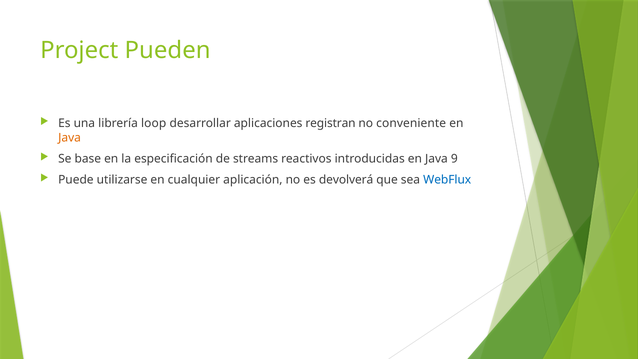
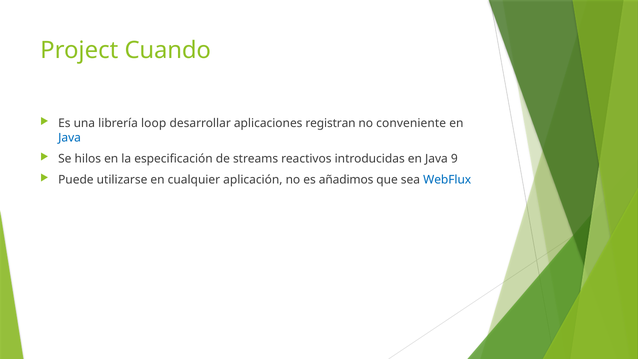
Pueden: Pueden -> Cuando (168, 50)
Java colour: orange -> blue (70, 138)
base: base -> hilos (88, 159)
devolverá: devolverá -> añadimos (346, 180)
